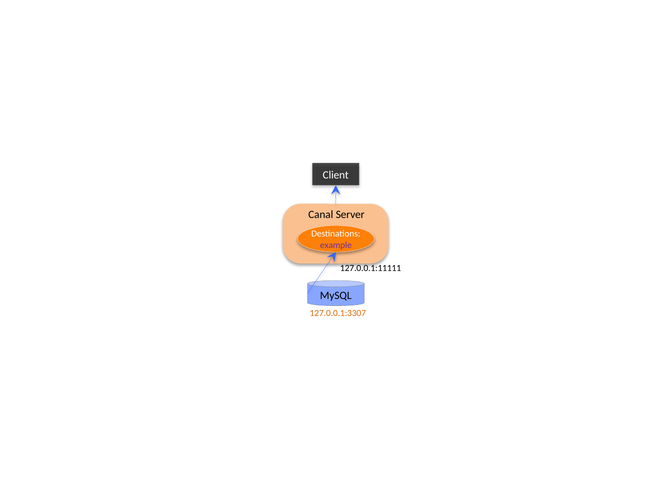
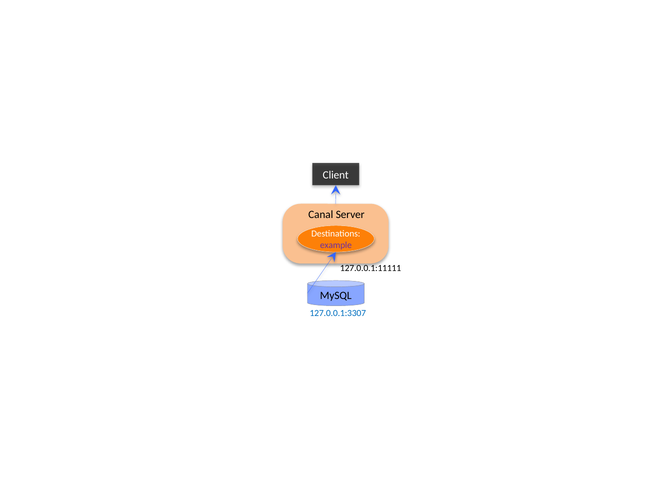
127.0.0.1:3307 colour: orange -> blue (338, 313)
